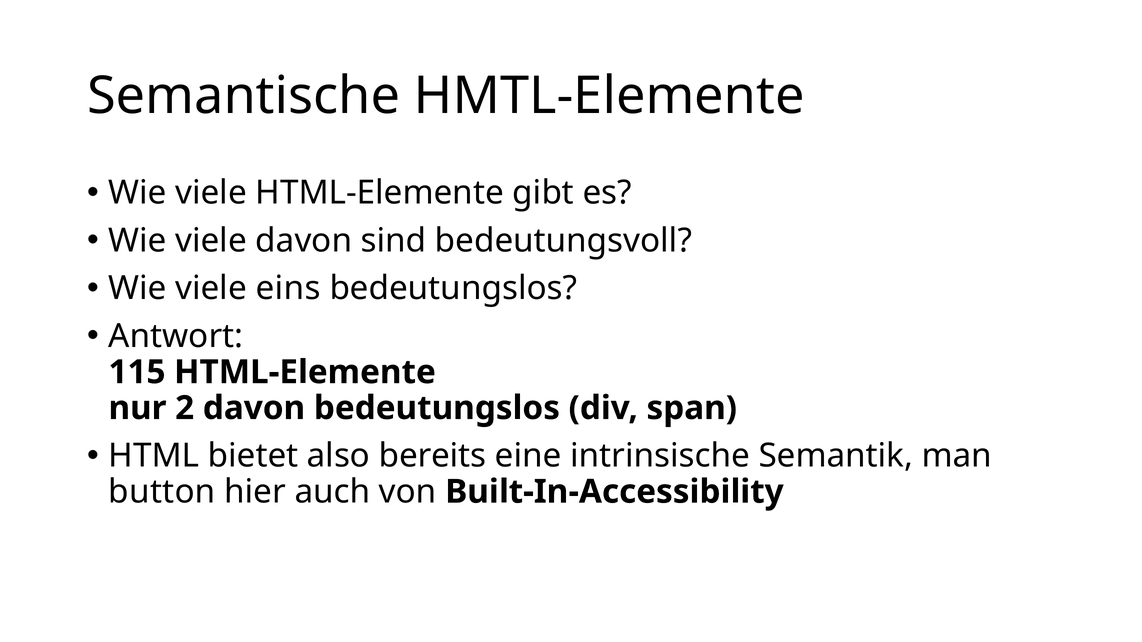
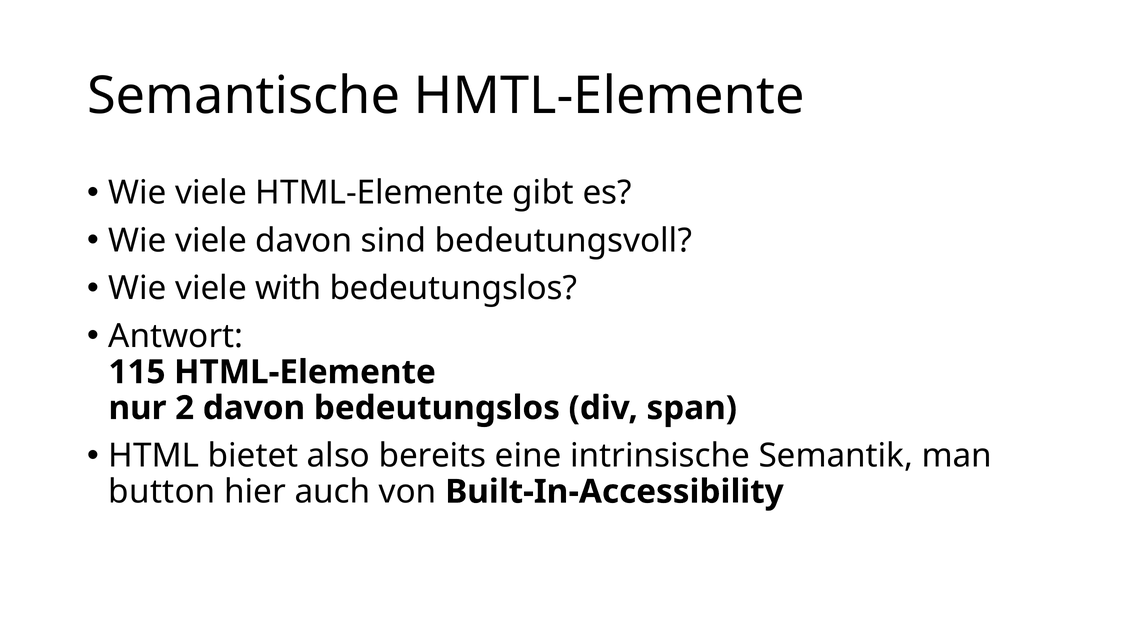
eins: eins -> with (288, 289)
